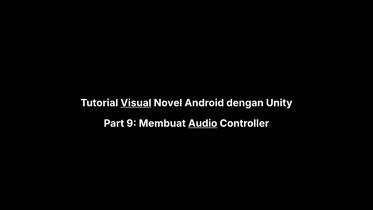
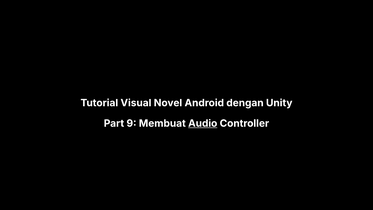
Visual underline: present -> none (136, 103)
